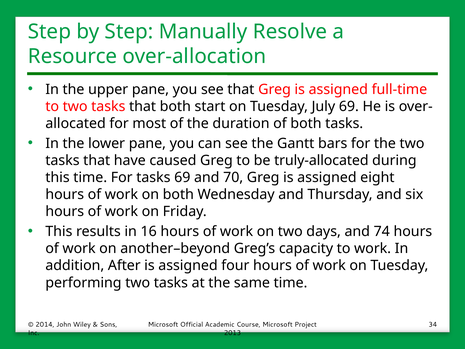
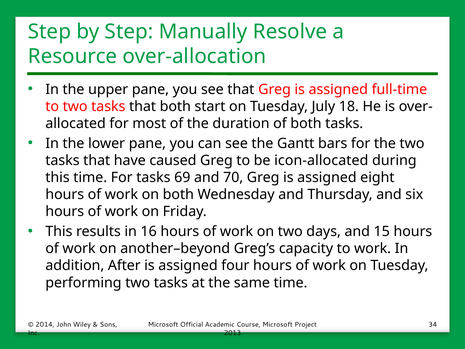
July 69: 69 -> 18 (349, 106)
truly-allocated: truly-allocated -> icon-allocated (321, 160)
74: 74 -> 15 (382, 231)
